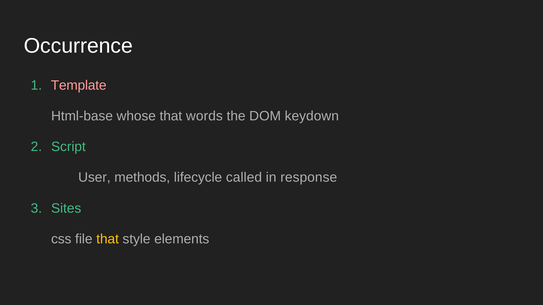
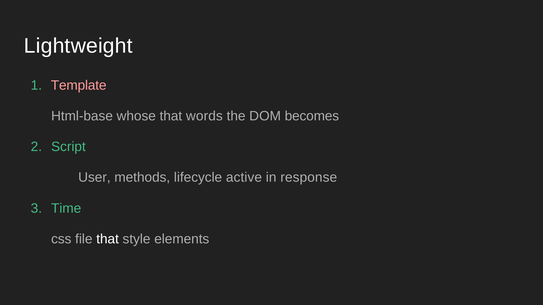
Occurrence: Occurrence -> Lightweight (78, 46)
keydown: keydown -> becomes (312, 116)
called: called -> active (244, 178)
Sites: Sites -> Time (66, 209)
that colour: yellow -> white (108, 239)
